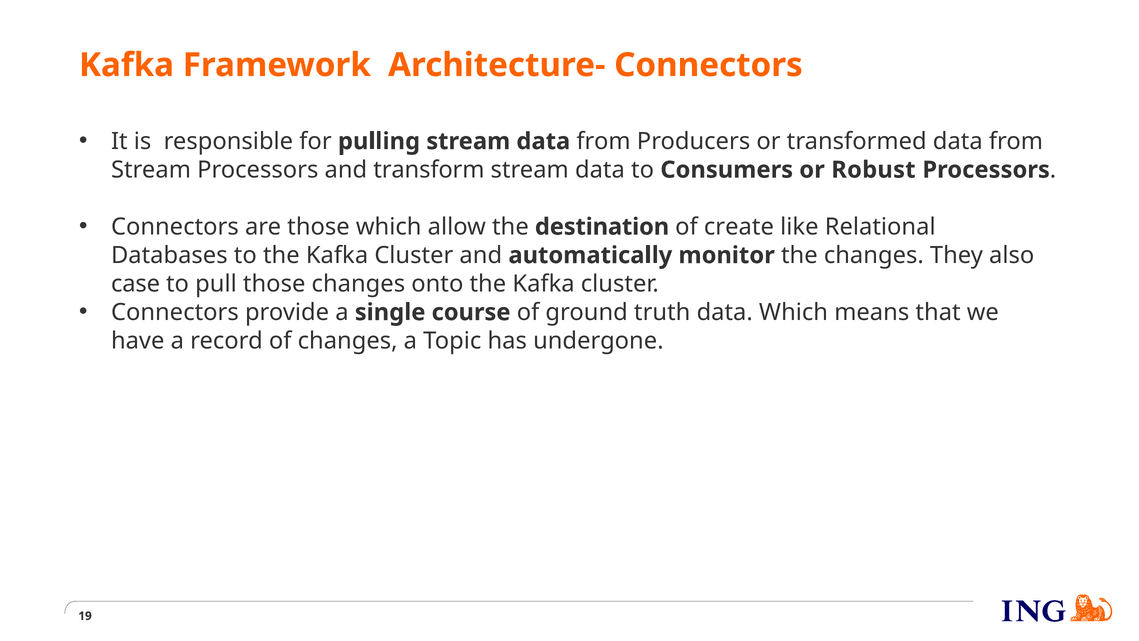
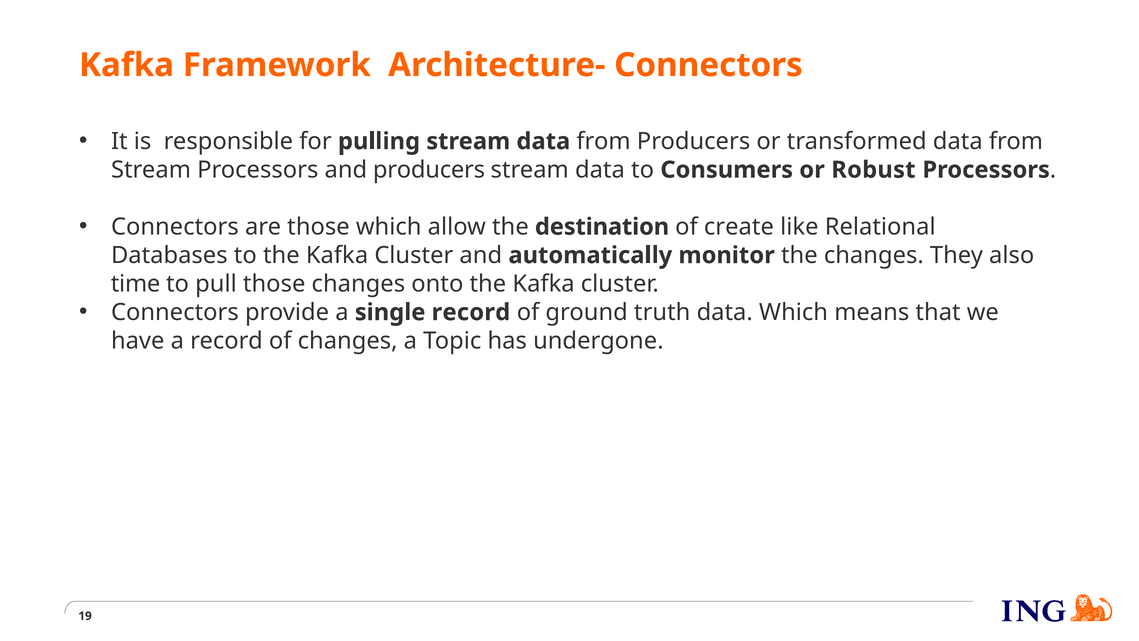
and transform: transform -> producers (429, 170)
case: case -> time (136, 284)
single course: course -> record (471, 312)
